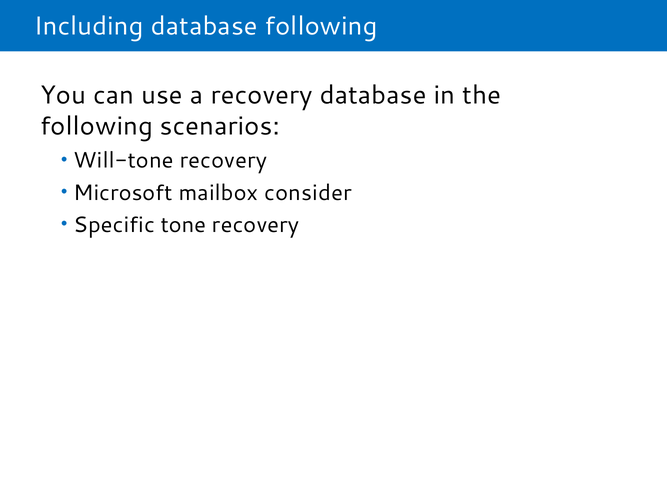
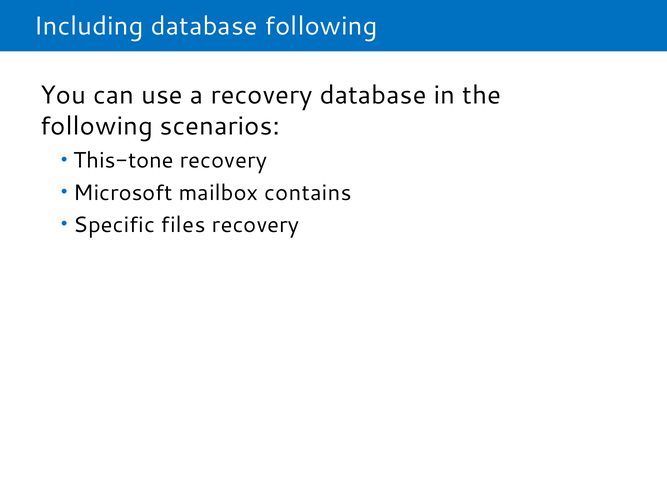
Will-tone: Will-tone -> This-tone (124, 161)
consider: consider -> contains (308, 193)
tone: tone -> files (183, 225)
